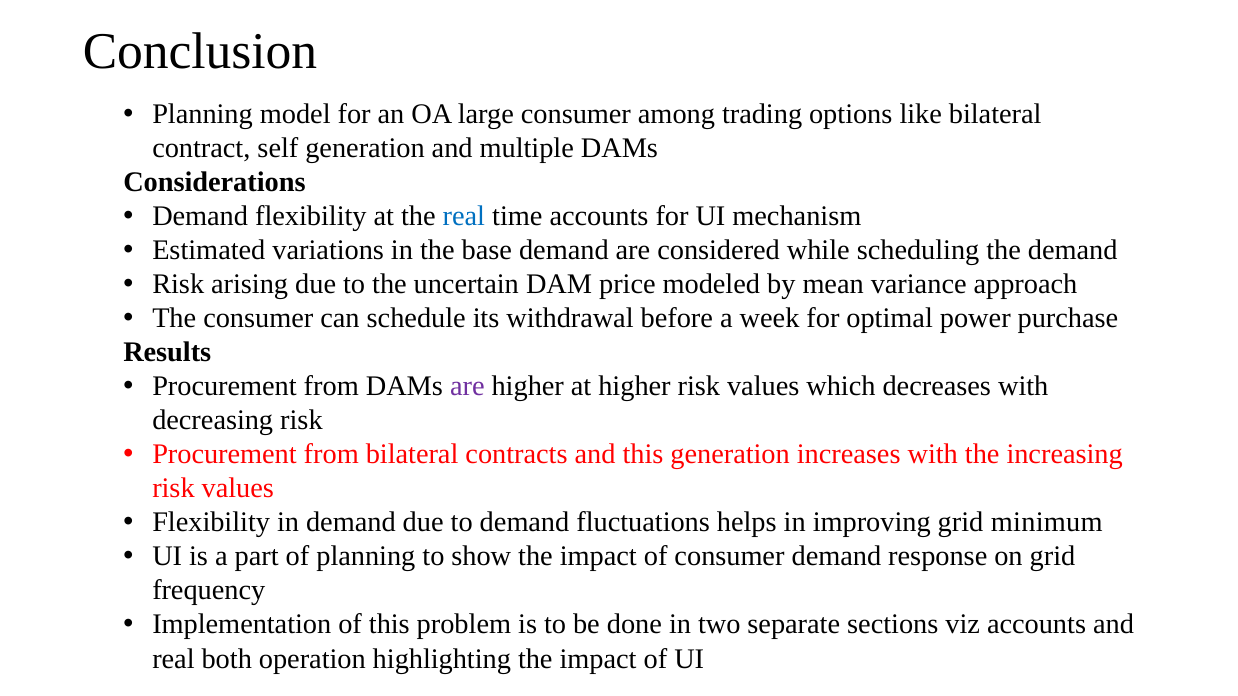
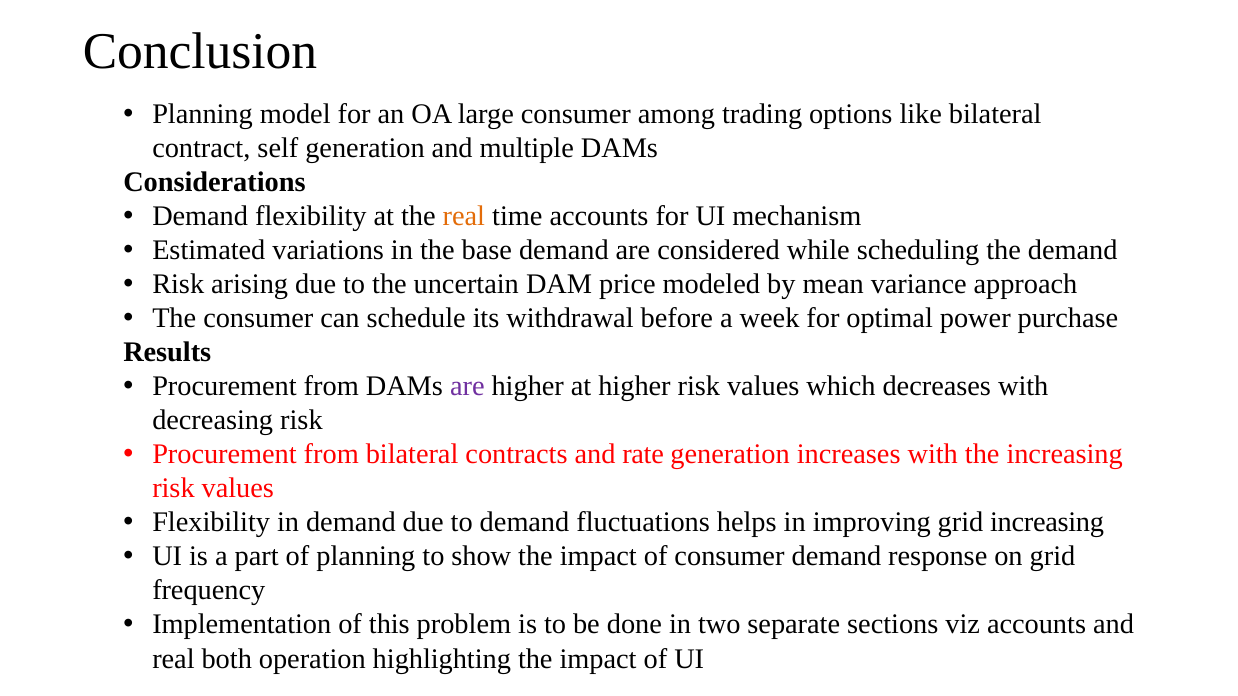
real colour: blue -> orange (464, 217)
and this: this -> rate (643, 455)
grid minimum: minimum -> increasing (1047, 523)
